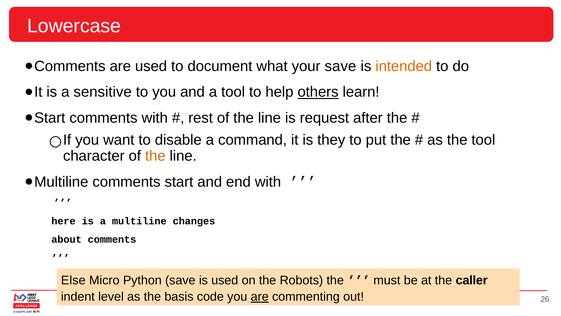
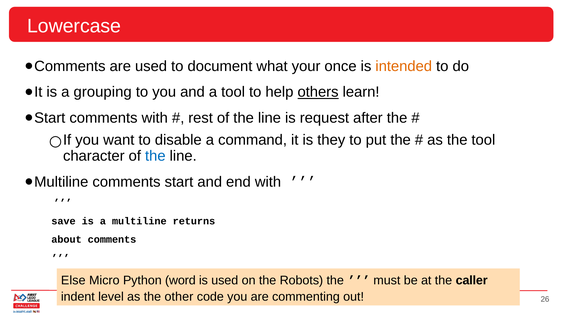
your save: save -> once (341, 66)
sensitive: sensitive -> grouping (103, 92)
the colour: orange -> blue (155, 156)
here: here -> save (64, 221)
changes: changes -> returns (194, 221)
Python save: save -> word (180, 280)
basis: basis -> other (179, 296)
are underline: present -> none (260, 296)
